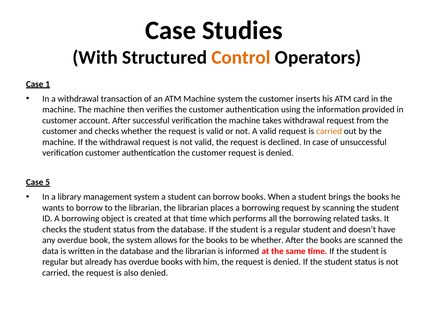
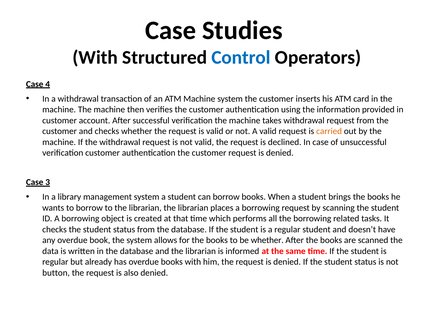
Control colour: orange -> blue (241, 57)
1: 1 -> 4 (48, 84)
5: 5 -> 3 (48, 183)
carried: carried -> button (56, 273)
